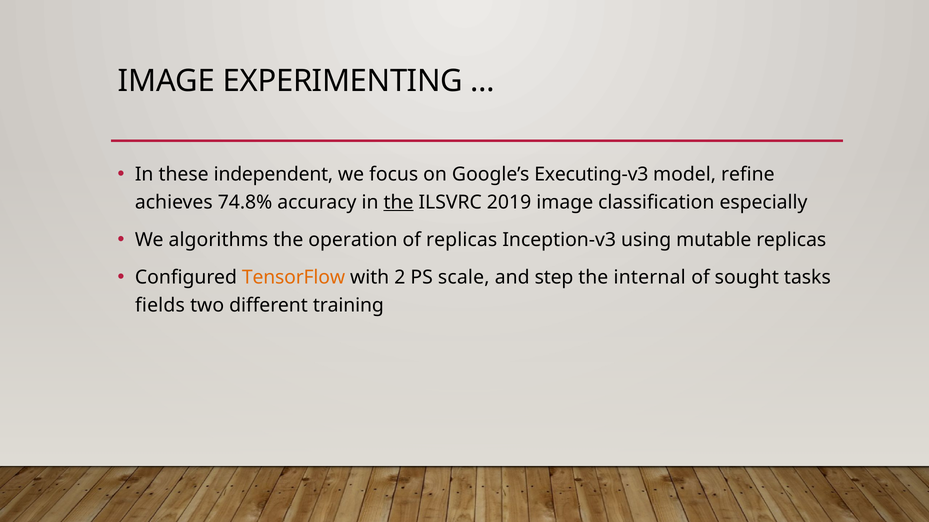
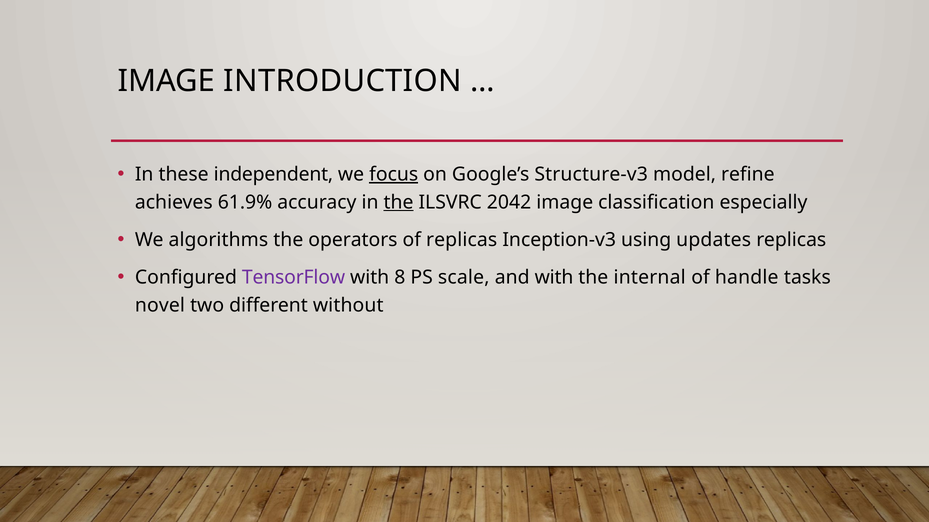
EXPERIMENTING: EXPERIMENTING -> INTRODUCTION (343, 81)
focus underline: none -> present (394, 175)
Executing-v3: Executing-v3 -> Structure-v3 (591, 175)
74.8%: 74.8% -> 61.9% (245, 203)
2019: 2019 -> 2042 (509, 203)
operation: operation -> operators (353, 240)
mutable: mutable -> updates (714, 240)
TensorFlow colour: orange -> purple (294, 278)
2: 2 -> 8 (400, 278)
and step: step -> with (554, 278)
sought: sought -> handle (747, 278)
fields: fields -> novel (160, 306)
training: training -> without (348, 306)
